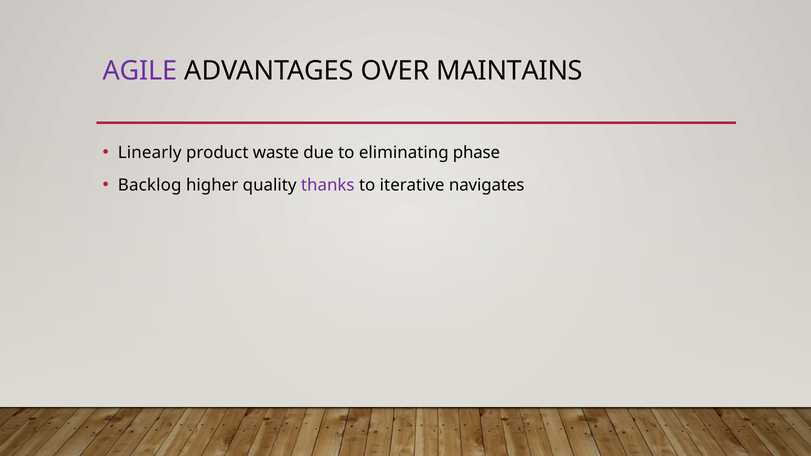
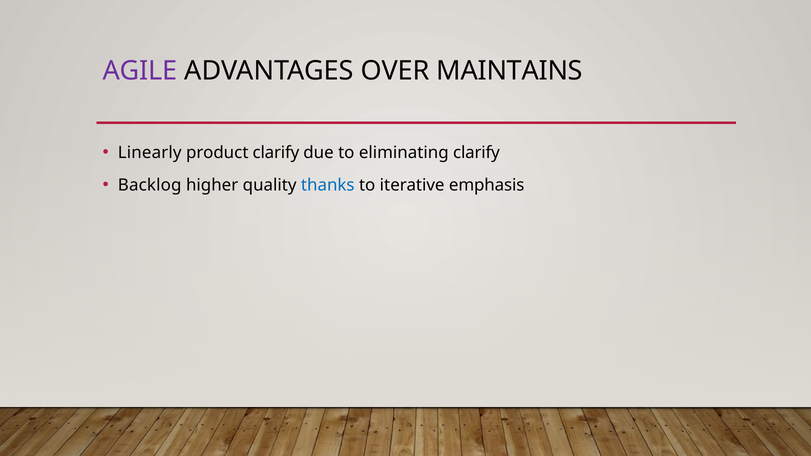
product waste: waste -> clarify (276, 152)
eliminating phase: phase -> clarify (476, 152)
thanks colour: purple -> blue (328, 185)
navigates: navigates -> emphasis (487, 185)
